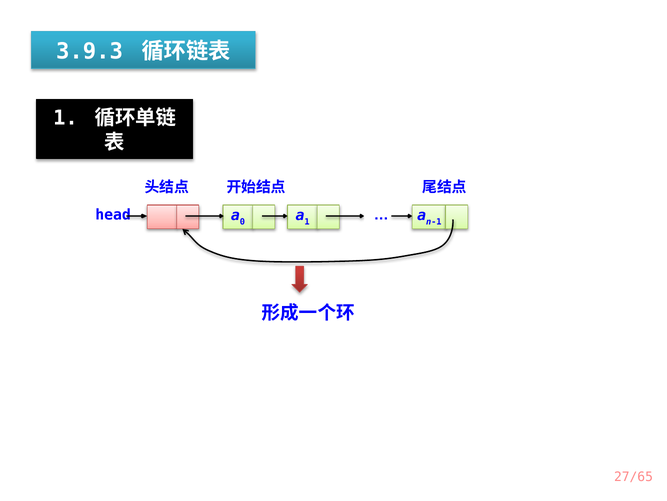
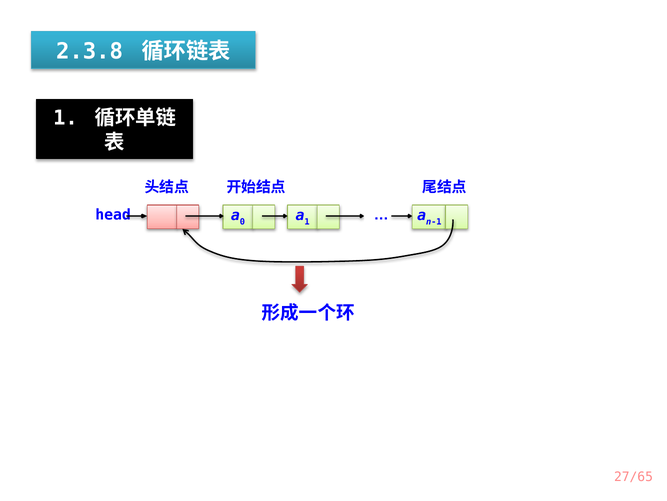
3.9.3: 3.9.3 -> 2.3.8 (90, 51)
